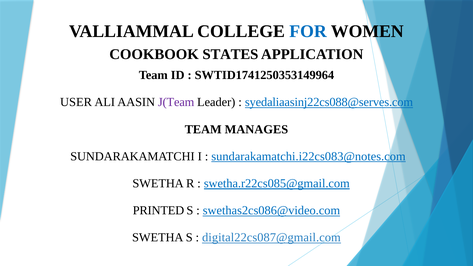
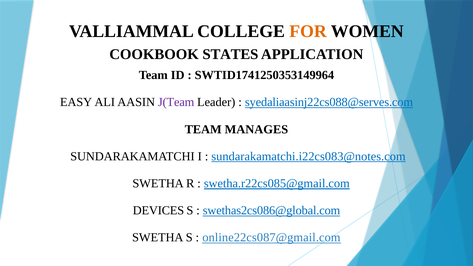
FOR colour: blue -> orange (308, 31)
USER: USER -> EASY (76, 102)
PRINTED: PRINTED -> DEVICES (158, 211)
swethas2cs086@video.com: swethas2cs086@video.com -> swethas2cs086@global.com (272, 211)
digital22cs087@gmail.com: digital22cs087@gmail.com -> online22cs087@gmail.com (271, 238)
